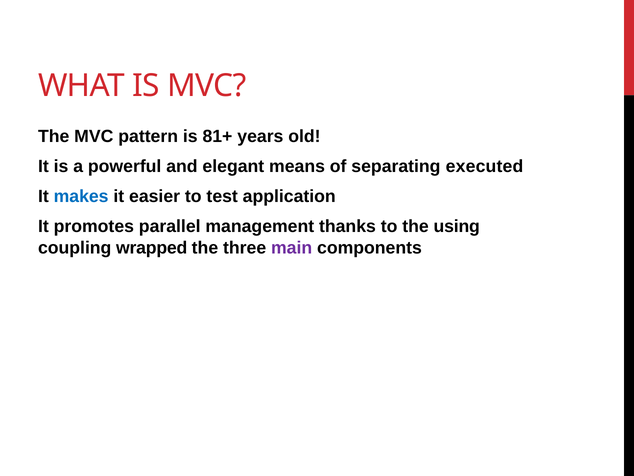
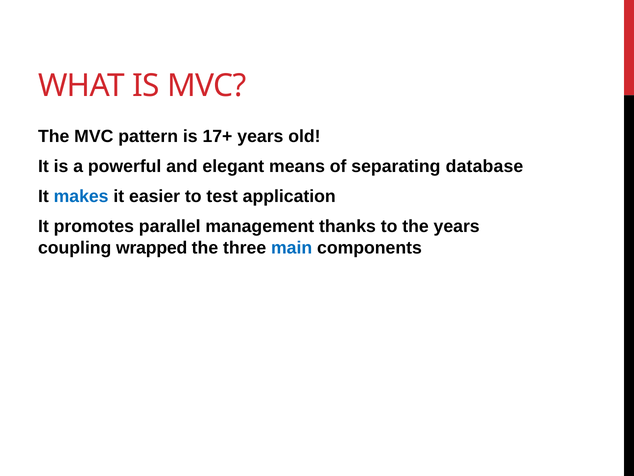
81+: 81+ -> 17+ (217, 136)
executed: executed -> database (484, 166)
the using: using -> years (457, 226)
main colour: purple -> blue (292, 247)
